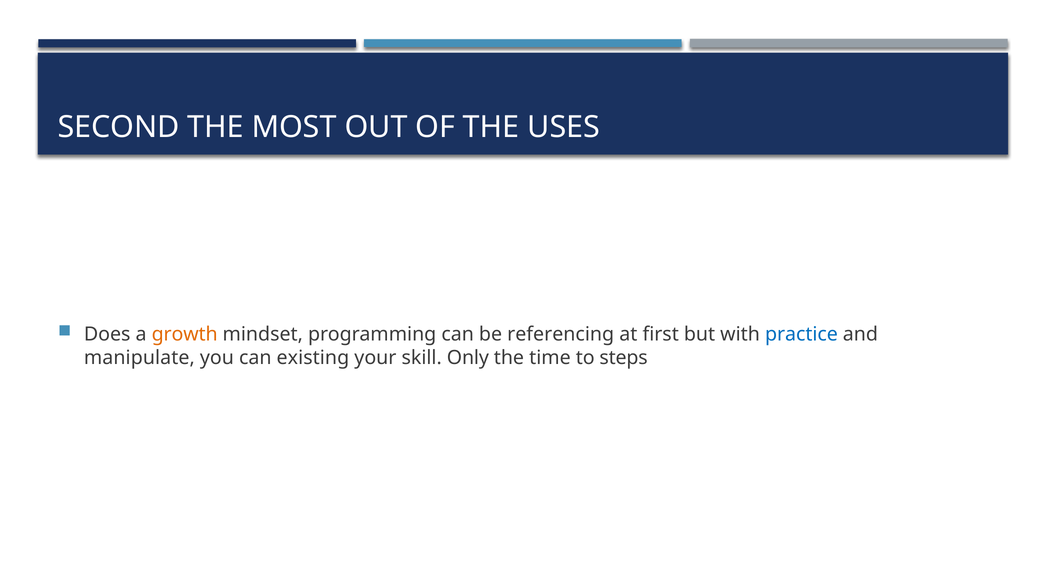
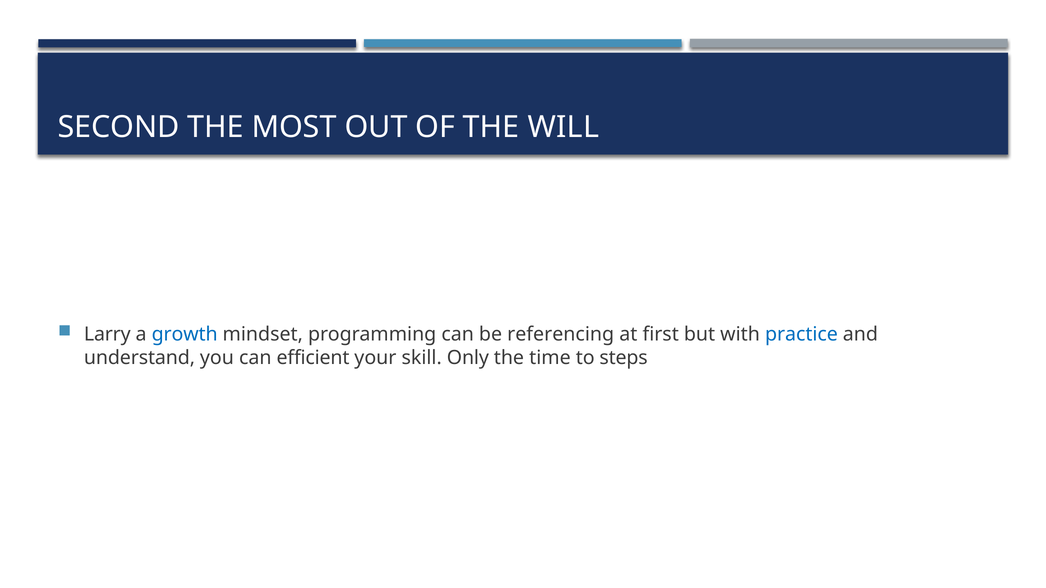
USES: USES -> WILL (563, 127)
Does: Does -> Larry (107, 334)
growth colour: orange -> blue (185, 334)
manipulate: manipulate -> understand (139, 358)
existing: existing -> efficient (313, 358)
